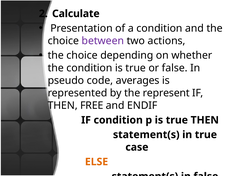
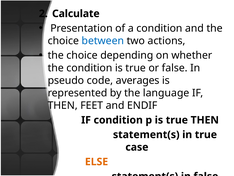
between colour: purple -> blue (103, 41)
represent: represent -> language (166, 93)
FREE: FREE -> FEET (92, 105)
